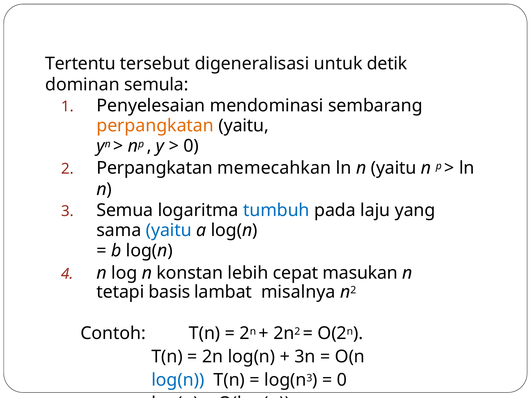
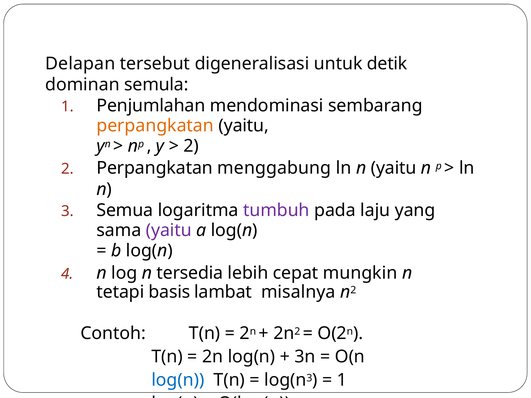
Tertentu: Tertentu -> Delapan (80, 64)
Penyelesaian: Penyelesaian -> Penjumlahan (151, 106)
0: 0 -> 2 (191, 146)
memecahkan: memecahkan -> menggabung (274, 168)
tumbuh colour: blue -> purple (276, 210)
yaitu colour: blue -> purple (169, 231)
konstan: konstan -> tersedia (190, 273)
masukan: masukan -> mungkin (360, 273)
0: 0 -> 1 (342, 380)
